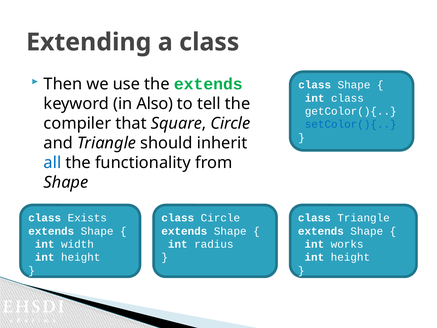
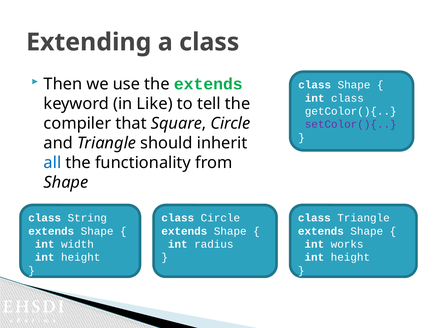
Also: Also -> Like (155, 104)
setColor(){ colour: blue -> purple (351, 124)
Exists: Exists -> String (87, 218)
